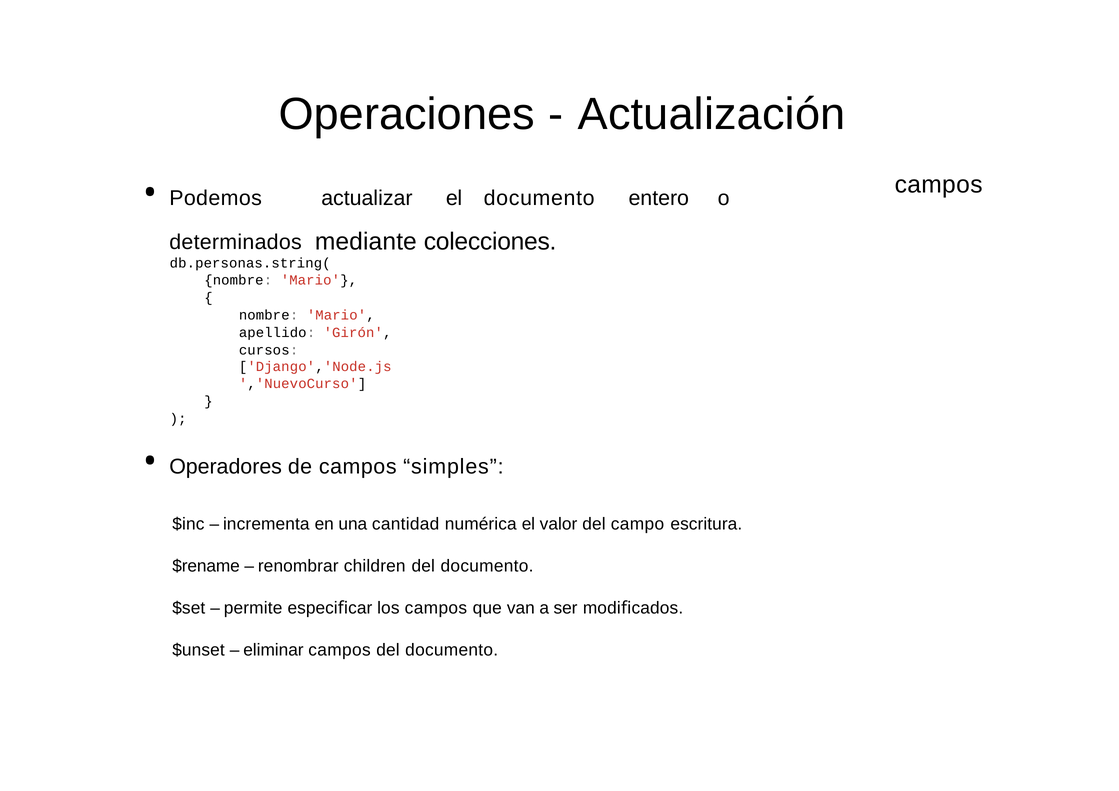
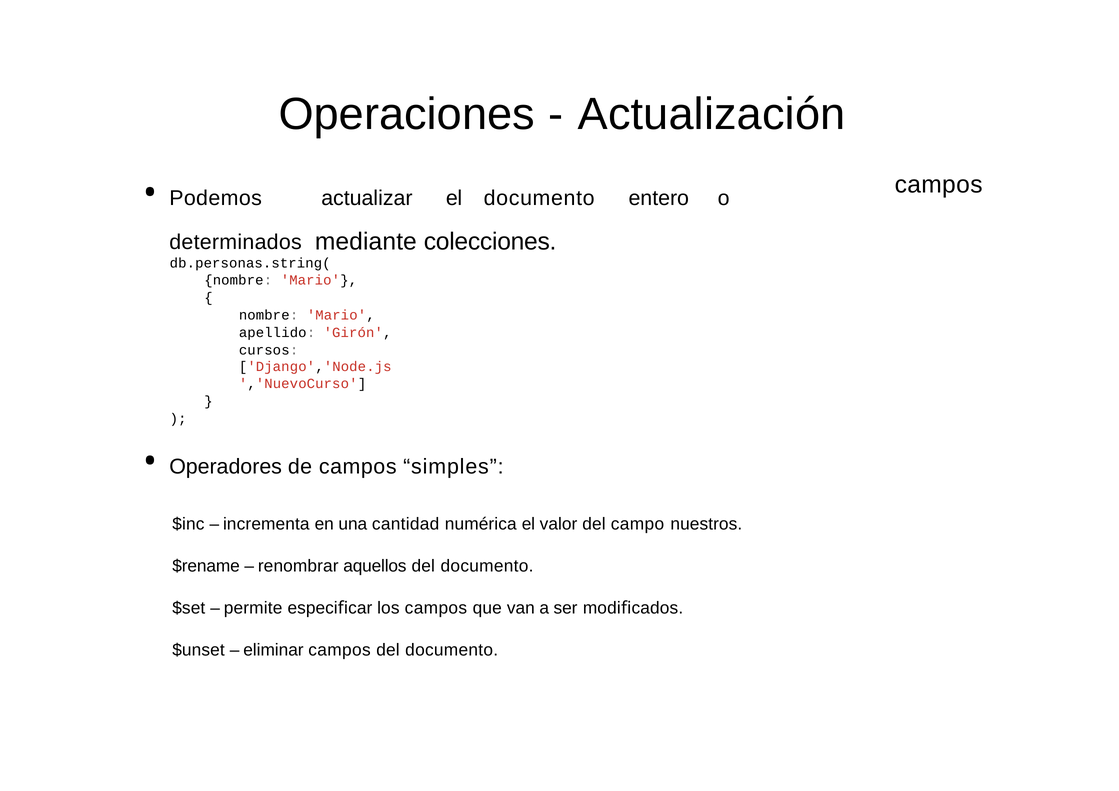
escritura: escritura -> nuestros (706, 524)
children: children -> aquellos (375, 566)
